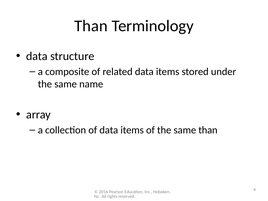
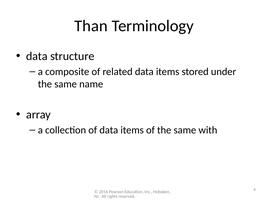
same than: than -> with (208, 130)
